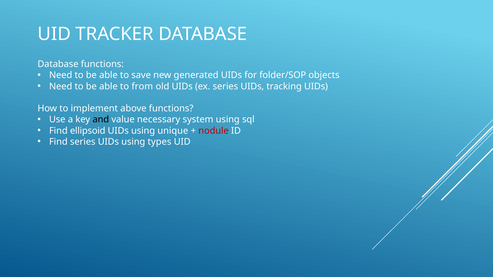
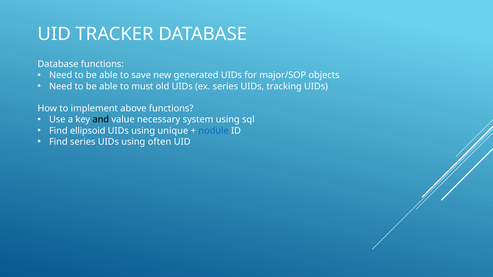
folder/SOP: folder/SOP -> major/SOP (283, 75)
from: from -> must (142, 86)
nodule colour: red -> blue (214, 131)
types: types -> often (160, 142)
